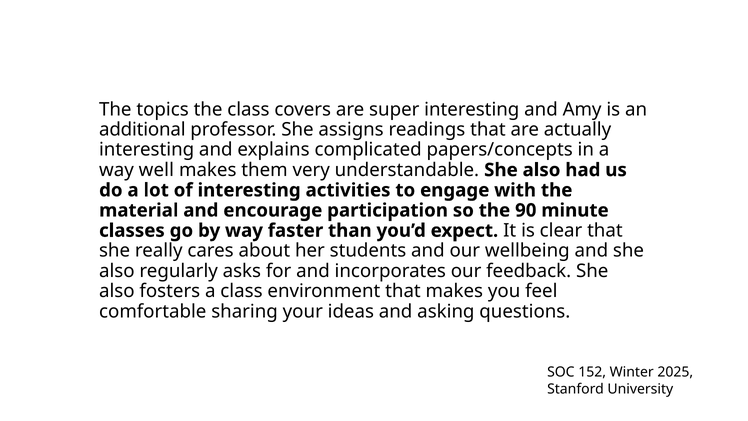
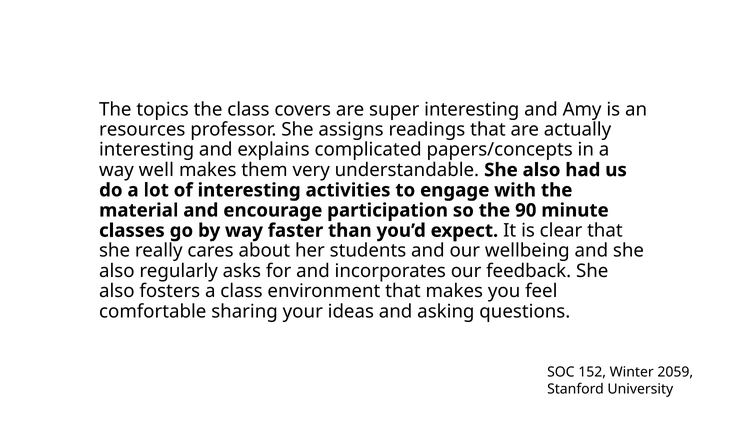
additional: additional -> resources (142, 130)
2025: 2025 -> 2059 (675, 372)
